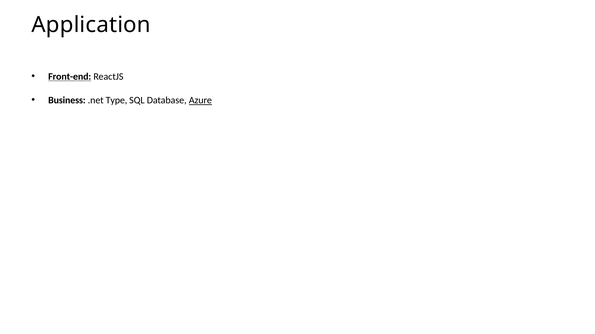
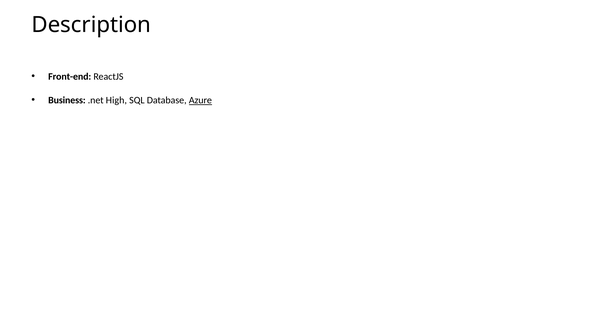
Application: Application -> Description (91, 25)
Front-end underline: present -> none (70, 77)
Type: Type -> High (116, 100)
